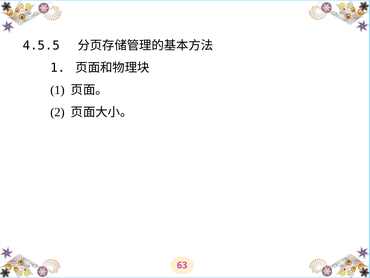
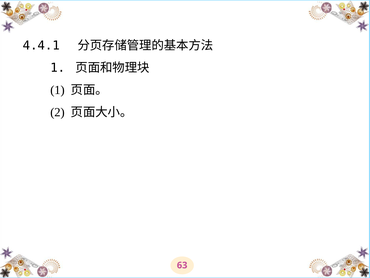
4.5.5: 4.5.5 -> 4.4.1 (41, 46)
